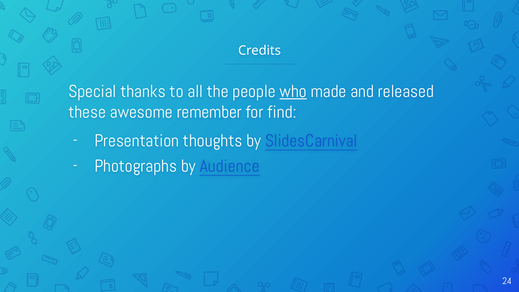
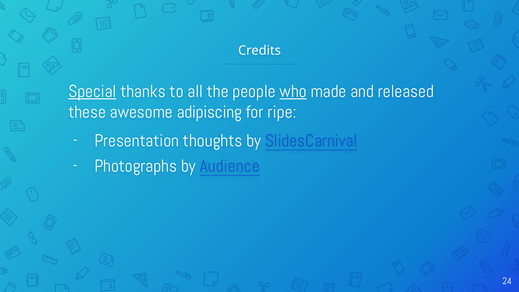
Special underline: none -> present (92, 91)
remember: remember -> adipiscing (209, 112)
find: find -> ripe (282, 112)
